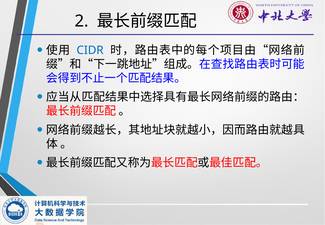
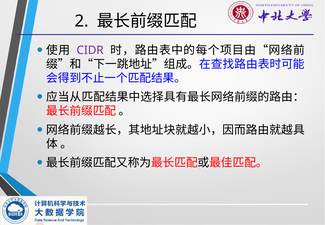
CIDR colour: blue -> purple (90, 50)
